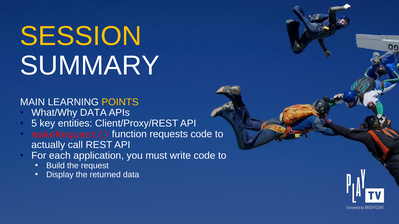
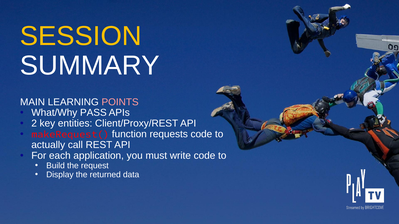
POINTS colour: yellow -> pink (120, 102)
What/Why DATA: DATA -> PASS (93, 113)
5: 5 -> 2 (34, 124)
